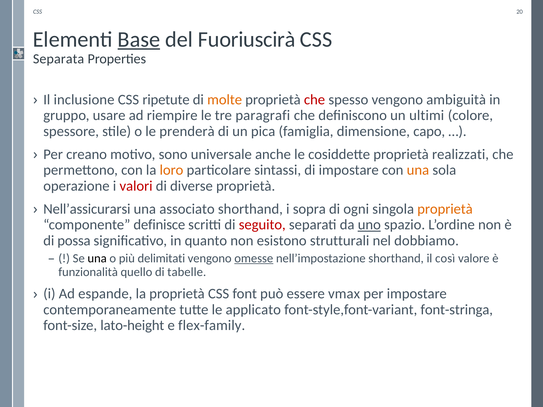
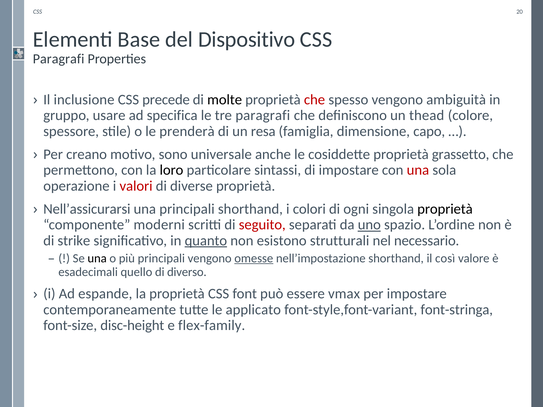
Base underline: present -> none (139, 39)
Fuoriuscirà: Fuoriuscirà -> Dispositivo (247, 39)
Separata: Separata -> Paragrafi (59, 59)
ripetute: ripetute -> precede (166, 100)
molte colour: orange -> black (225, 100)
riempire: riempire -> specifica (172, 116)
ultimi: ultimi -> thead (427, 116)
pica: pica -> resa (263, 131)
realizzati: realizzati -> grassetto (461, 154)
loro colour: orange -> black (171, 170)
una colour: orange -> red (418, 170)
una associato: associato -> principali (187, 209)
sopra: sopra -> colori (309, 209)
proprietà colour: orange -> black (445, 209)
definisce: definisce -> moderni (159, 225)
possa: possa -> strike (74, 241)
quanto underline: none -> present (206, 241)
dobbiamo: dobbiamo -> necessario (427, 241)
più delimitati: delimitati -> principali (161, 259)
funzionalità: funzionalità -> esadecimali (88, 272)
tabelle: tabelle -> diverso (187, 272)
lato-height: lato-height -> disc-height (132, 326)
